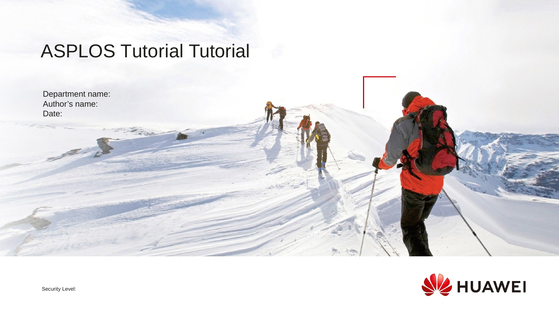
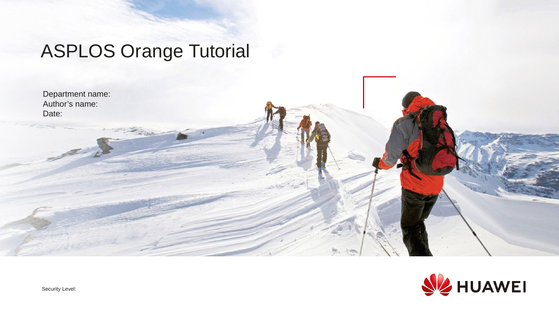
ASPLOS Tutorial: Tutorial -> Orange (152, 51)
